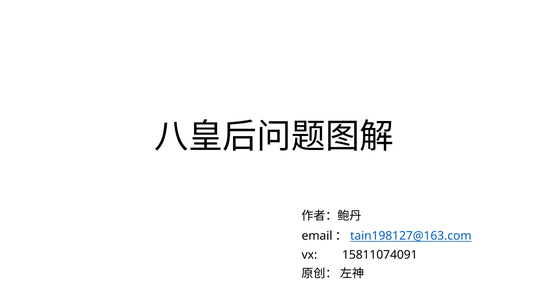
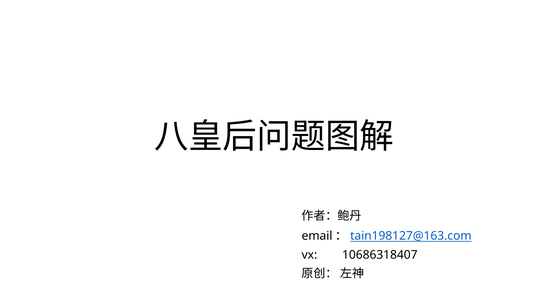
15811074091: 15811074091 -> 10686318407 (380, 255)
